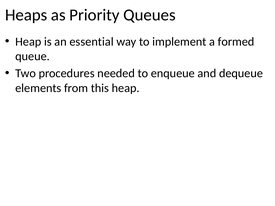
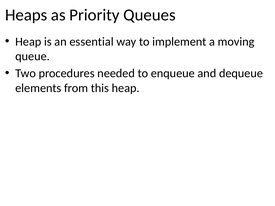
formed: formed -> moving (236, 42)
